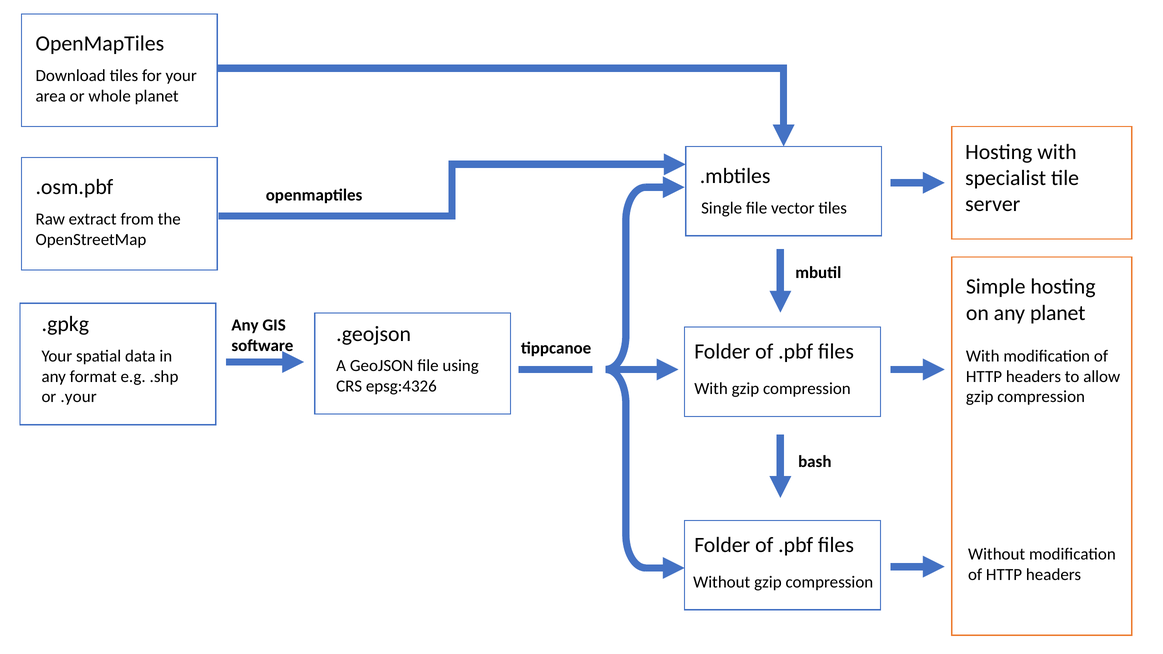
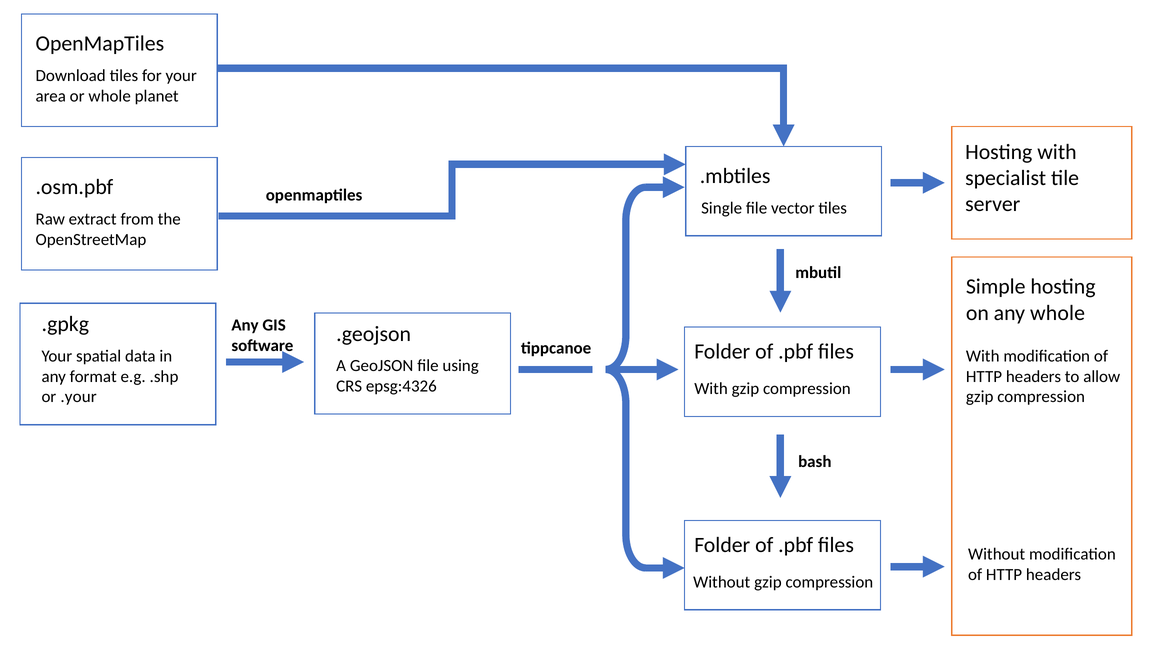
any planet: planet -> whole (1058, 313)
